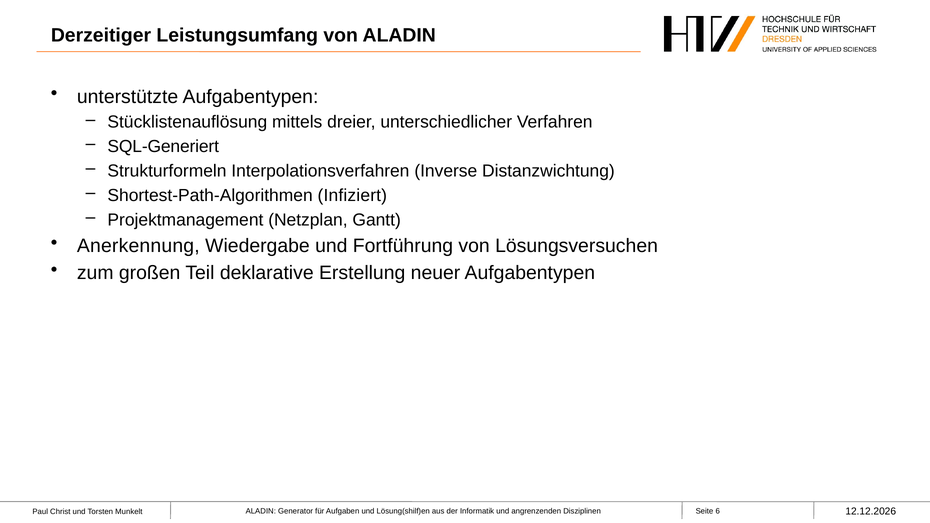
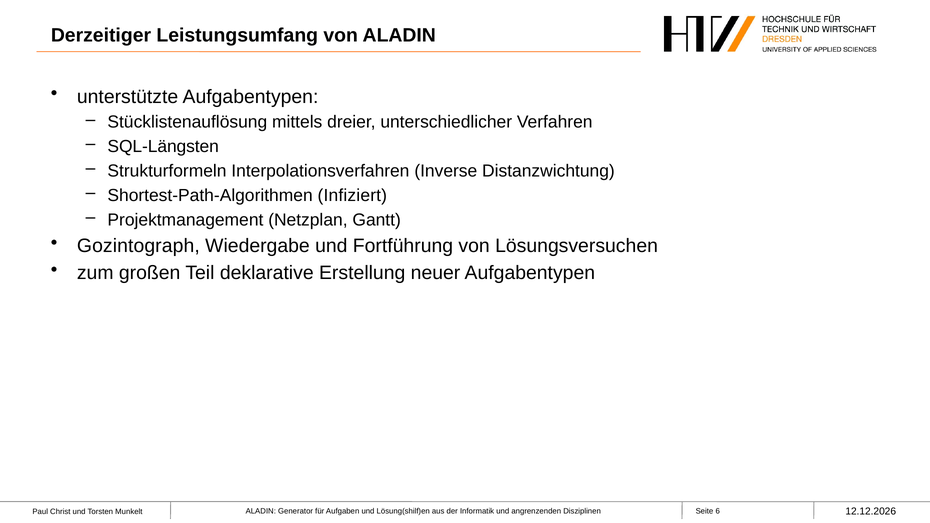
SQL-Generiert: SQL-Generiert -> SQL-Längsten (163, 147)
Anerkennung: Anerkennung -> Gozintograph (138, 246)
